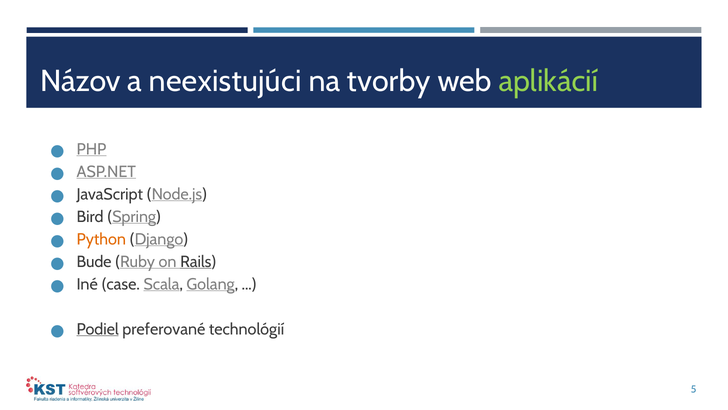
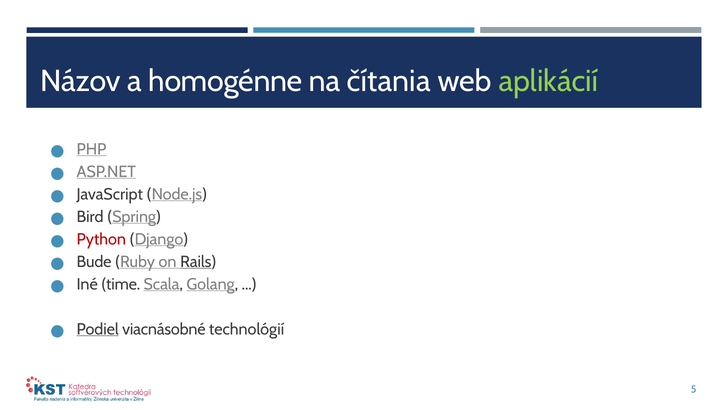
neexistujúci: neexistujúci -> homogénne (225, 81)
tvorby: tvorby -> čítania (389, 81)
Python colour: orange -> red (101, 239)
case: case -> time (121, 284)
preferované: preferované -> viacnásobné (164, 329)
